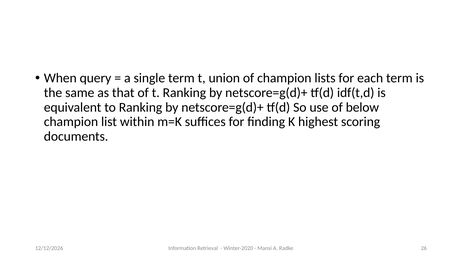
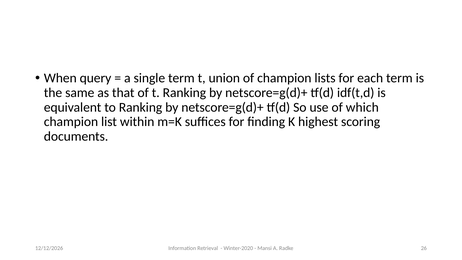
below: below -> which (362, 107)
